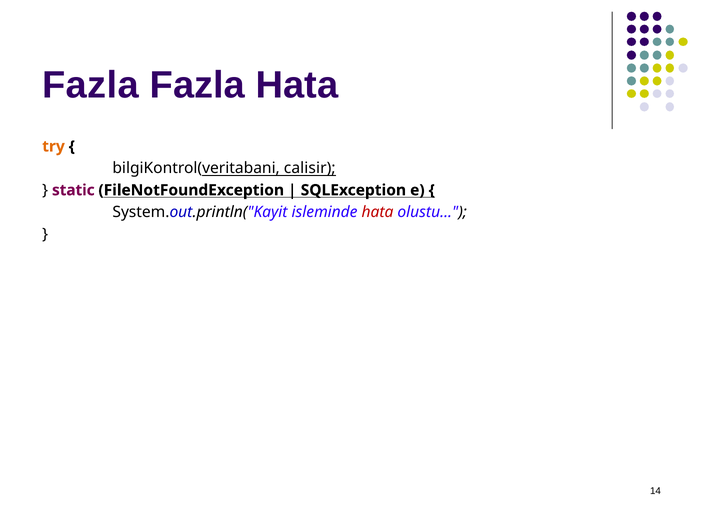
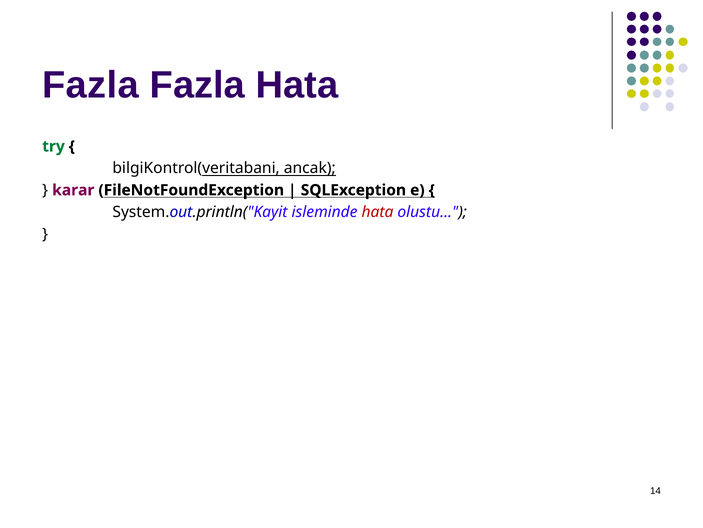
try colour: orange -> green (53, 146)
calisir: calisir -> ancak (310, 168)
static: static -> karar (73, 190)
